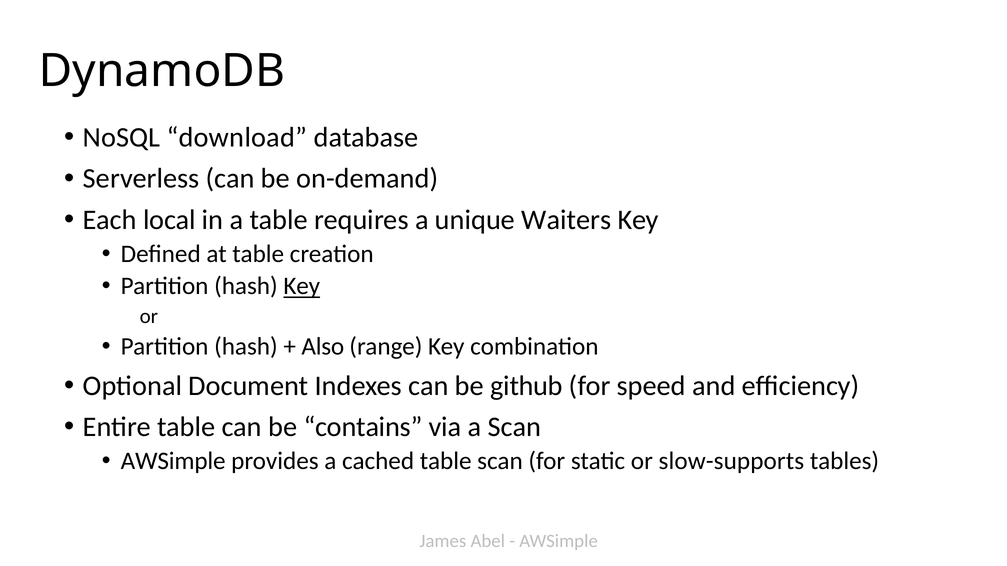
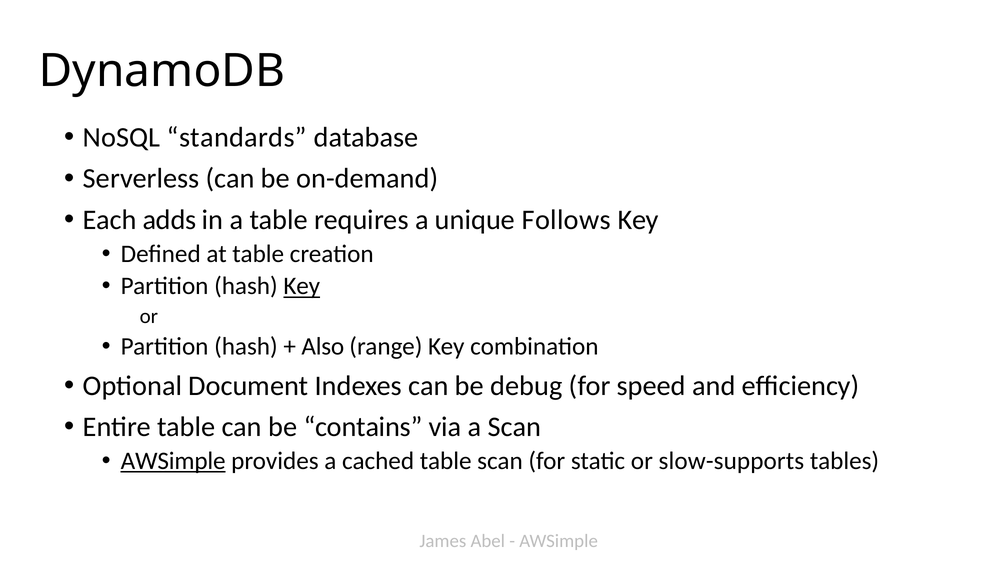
download: download -> standards (237, 138)
local: local -> adds (169, 220)
Waiters: Waiters -> Follows (566, 220)
github: github -> debug (526, 386)
AWSimple underline: none -> present (173, 461)
